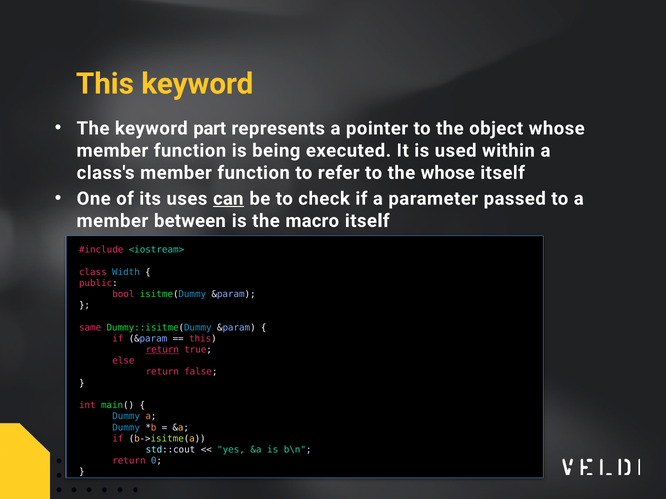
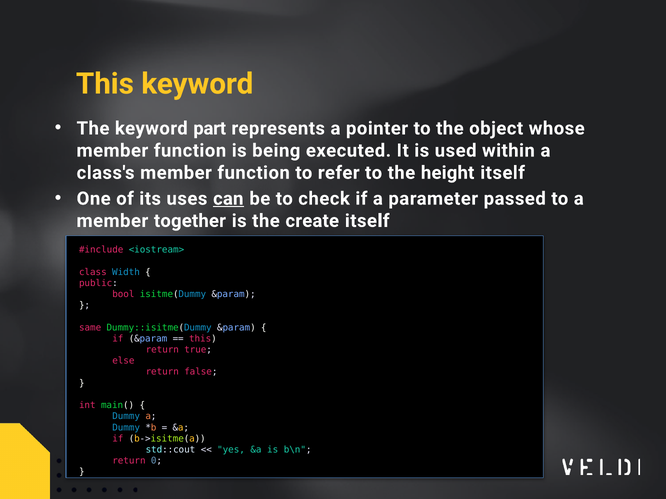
the whose: whose -> height (448, 173)
between: between -> together (190, 221)
macro: macro -> create (312, 221)
return underline: present -> none (162, 350)
